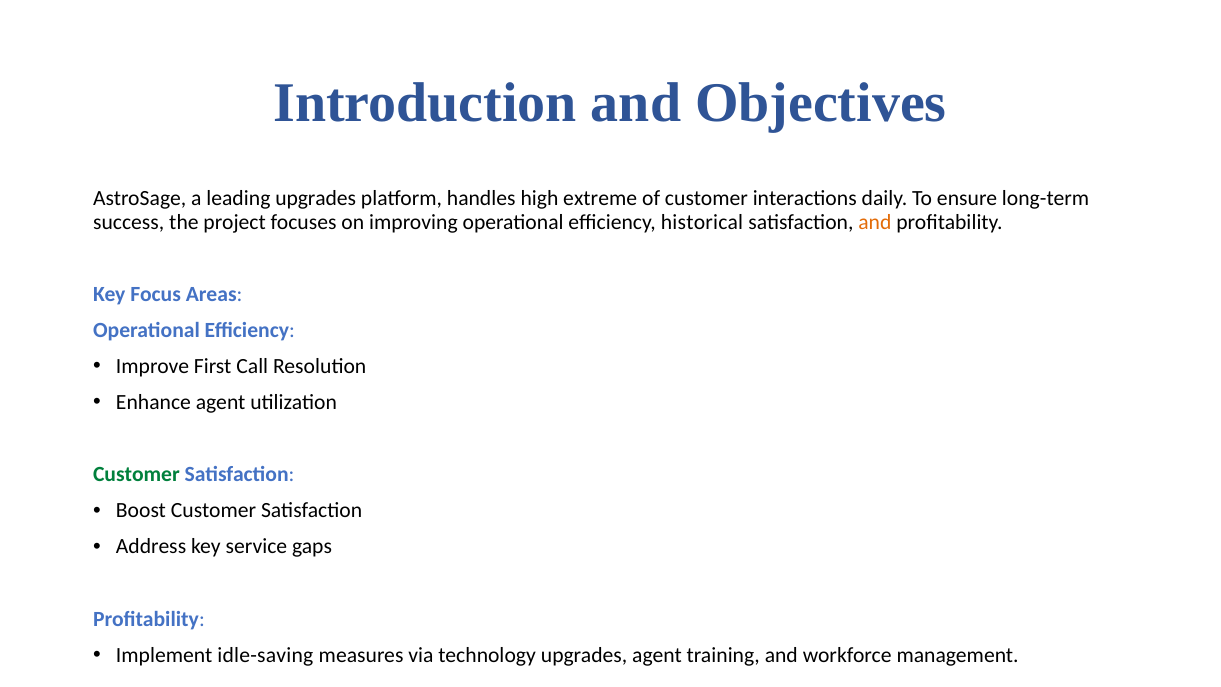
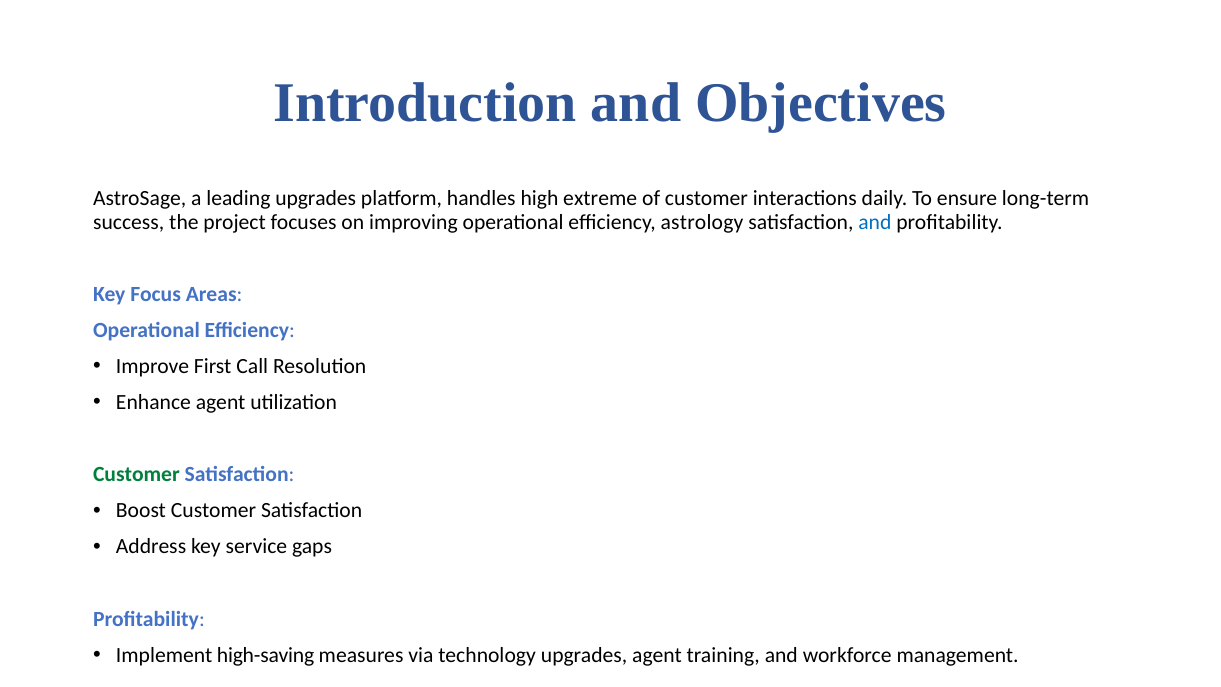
historical: historical -> astrology (702, 222)
and colour: orange -> blue (875, 222)
idle-saving: idle-saving -> high-saving (266, 655)
